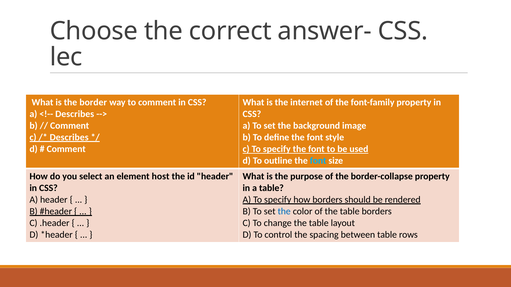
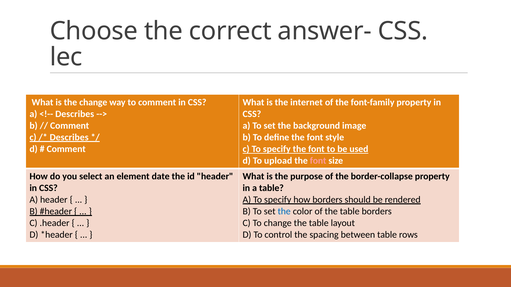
the border: border -> change (93, 103)
outline: outline -> upload (278, 161)
font colour: light blue -> pink (318, 161)
host: host -> date (161, 177)
